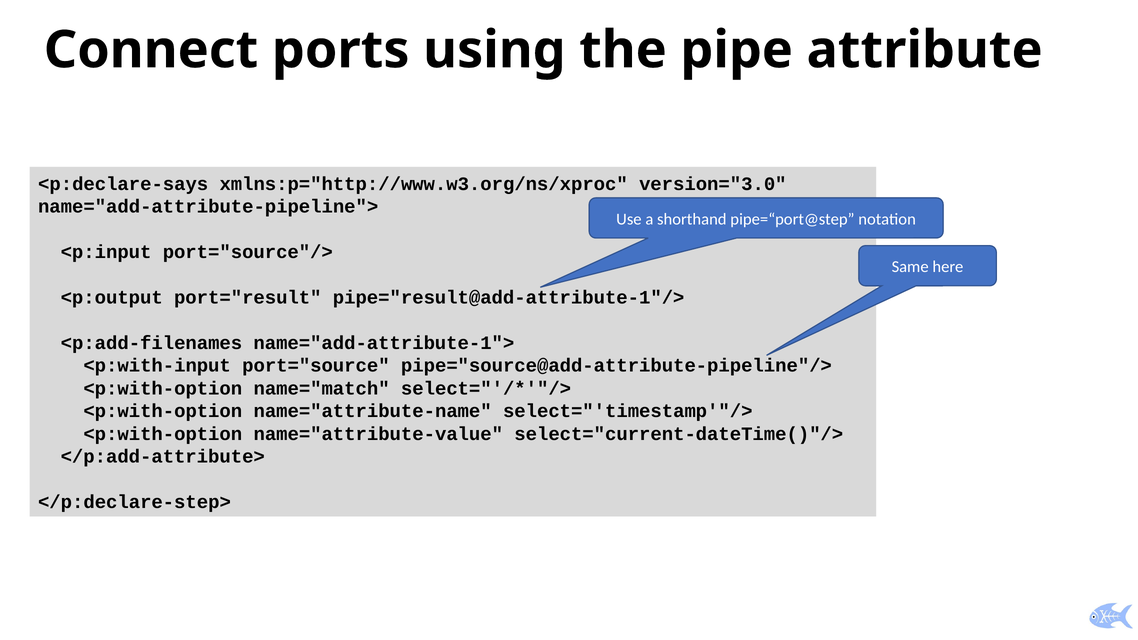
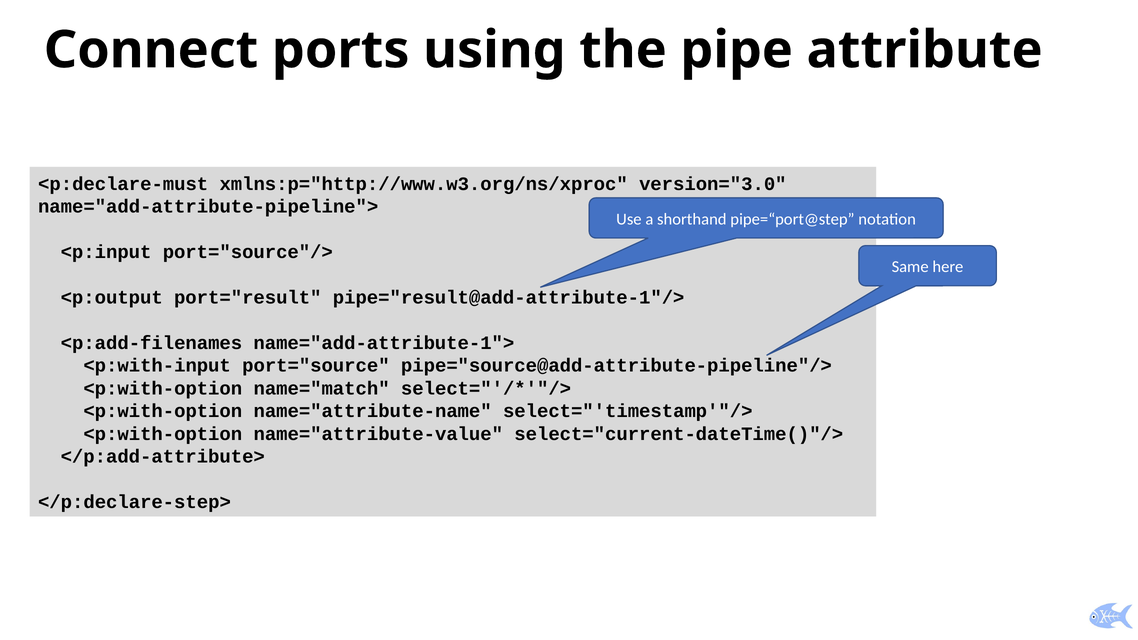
<p:declare-says: <p:declare-says -> <p:declare-must (123, 184)
